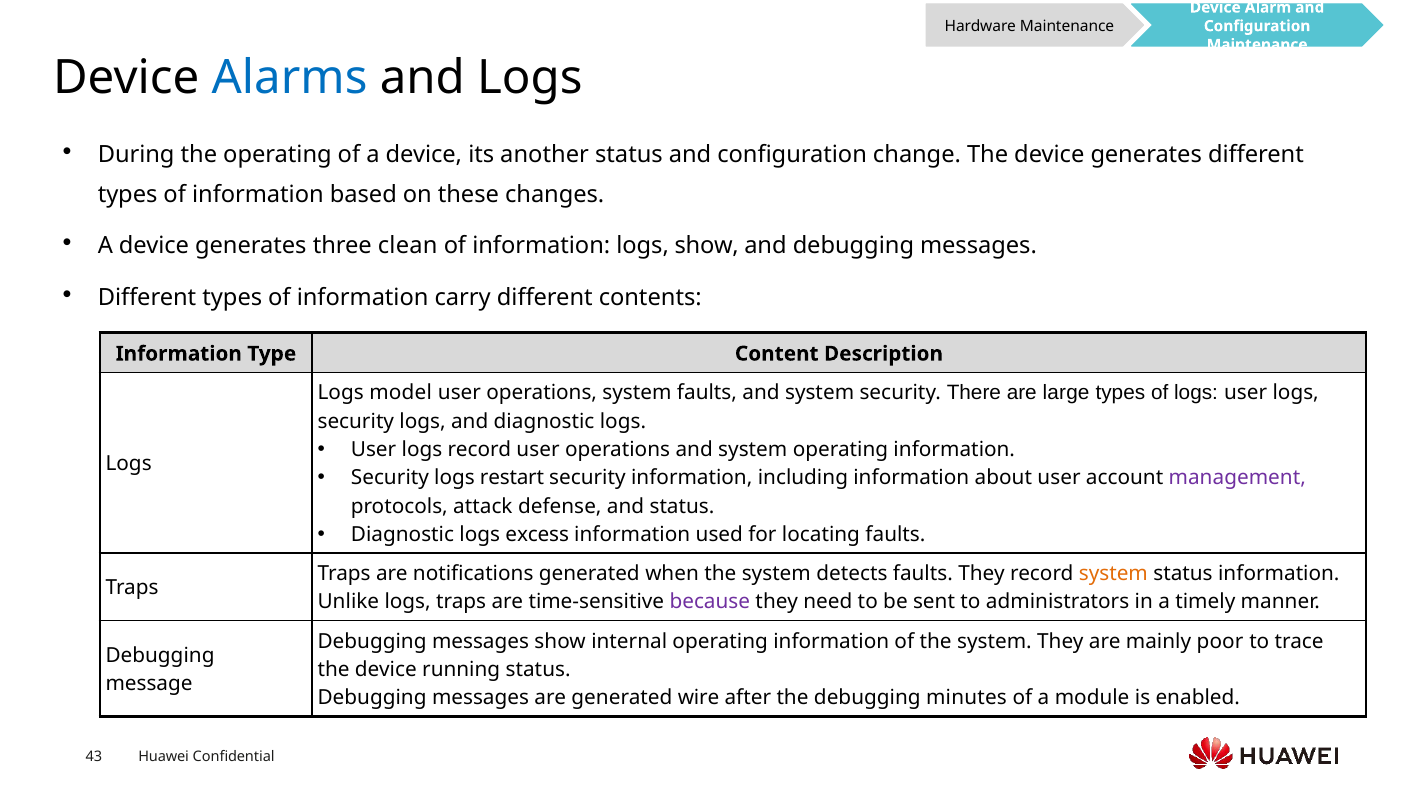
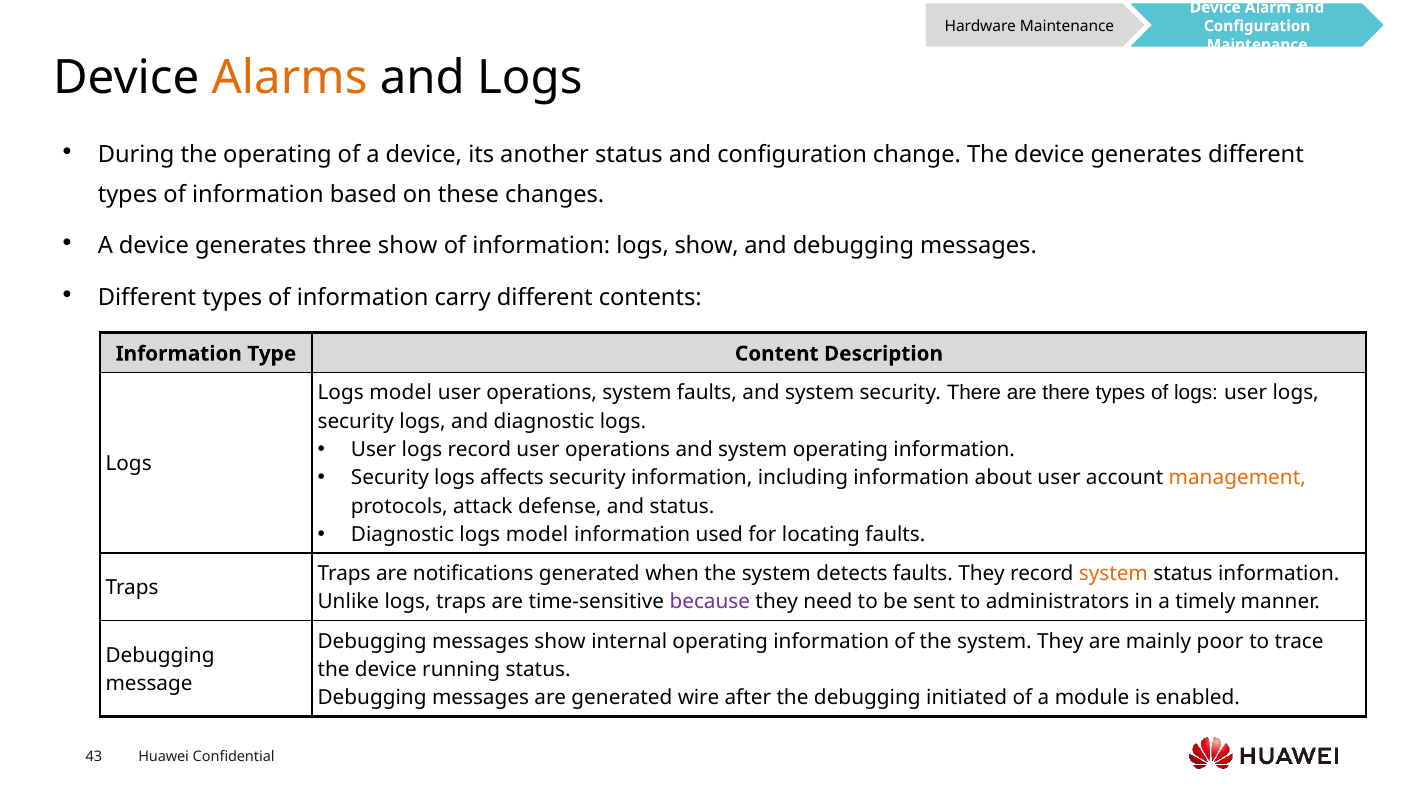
Alarms colour: blue -> orange (290, 78)
three clean: clean -> show (408, 246)
are large: large -> there (1066, 393)
restart: restart -> affects (512, 478)
management colour: purple -> orange (1237, 478)
Diagnostic logs excess: excess -> model (537, 534)
minutes: minutes -> initiated (967, 698)
